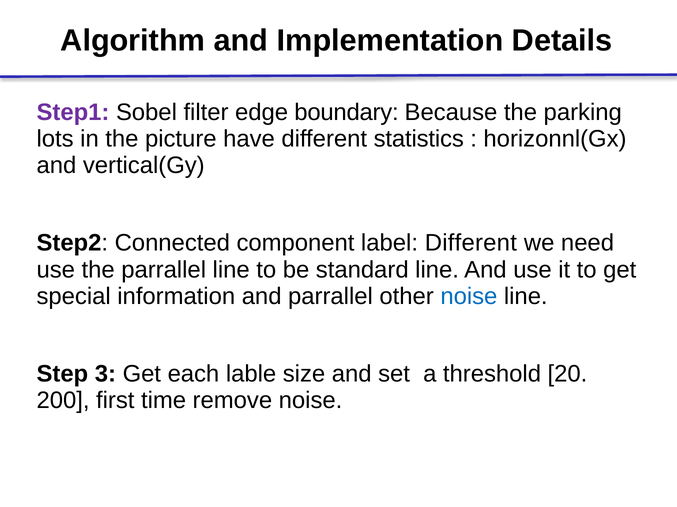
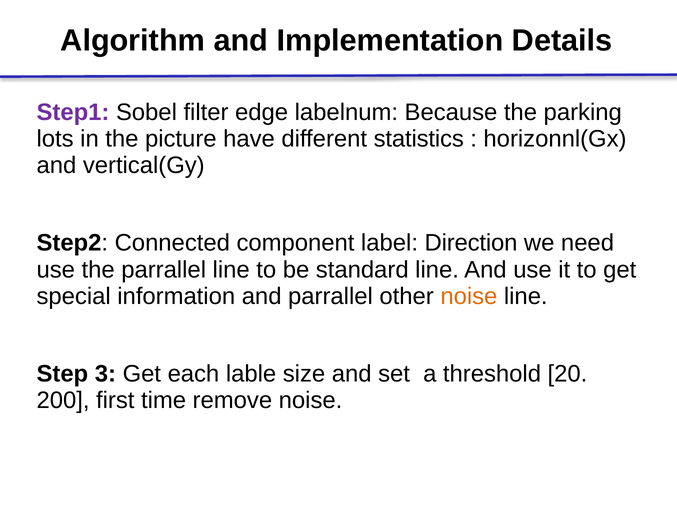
boundary: boundary -> labelnum (346, 112)
label Different: Different -> Direction (471, 243)
noise colour: blue -> orange (469, 297)
